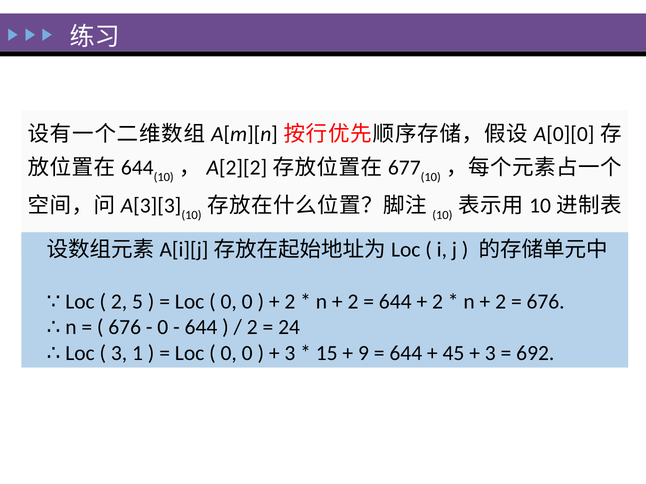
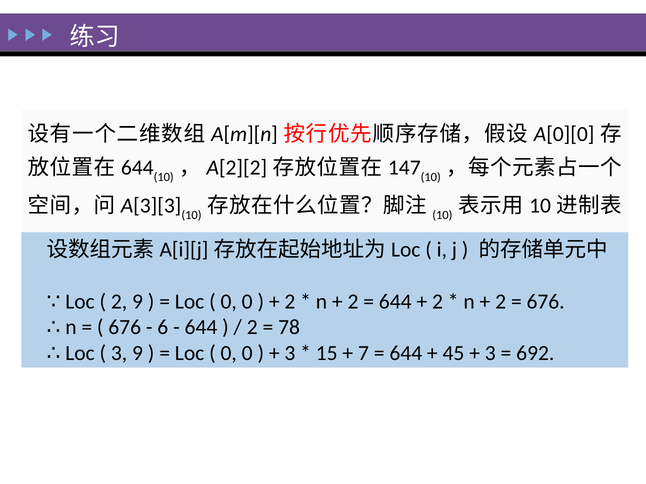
677: 677 -> 147 (404, 168)
2 5: 5 -> 9 (138, 302)
0: 0 -> 6 (163, 328)
24: 24 -> 78 (289, 328)
3 1: 1 -> 9 (138, 353)
9: 9 -> 7 (364, 353)
